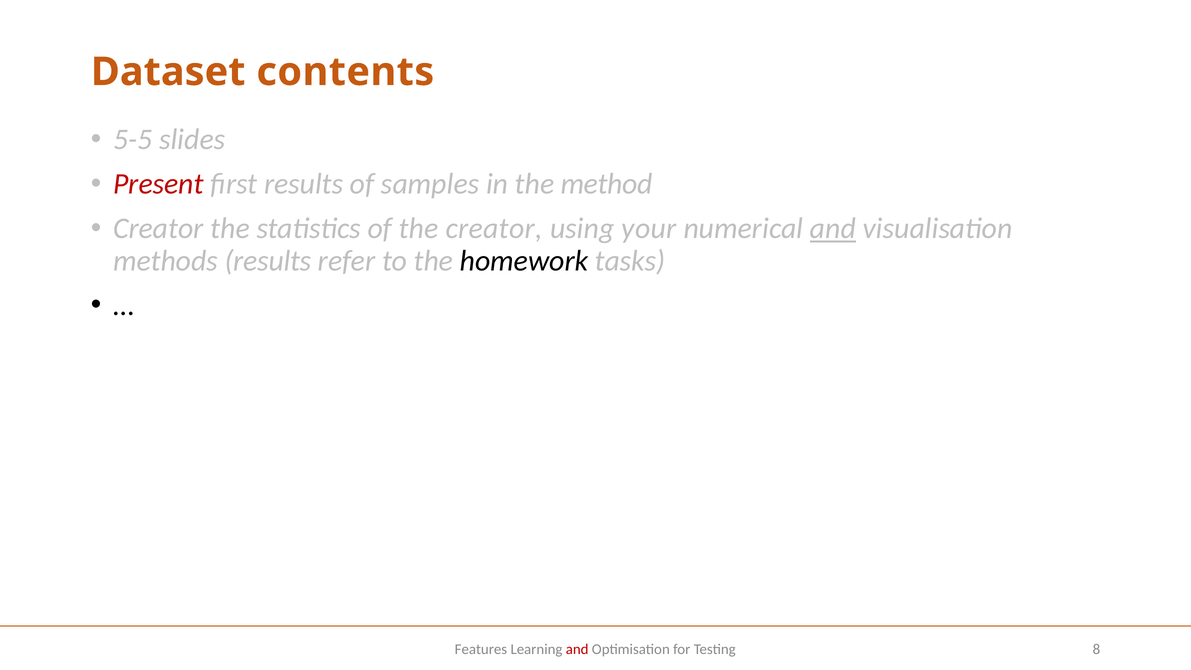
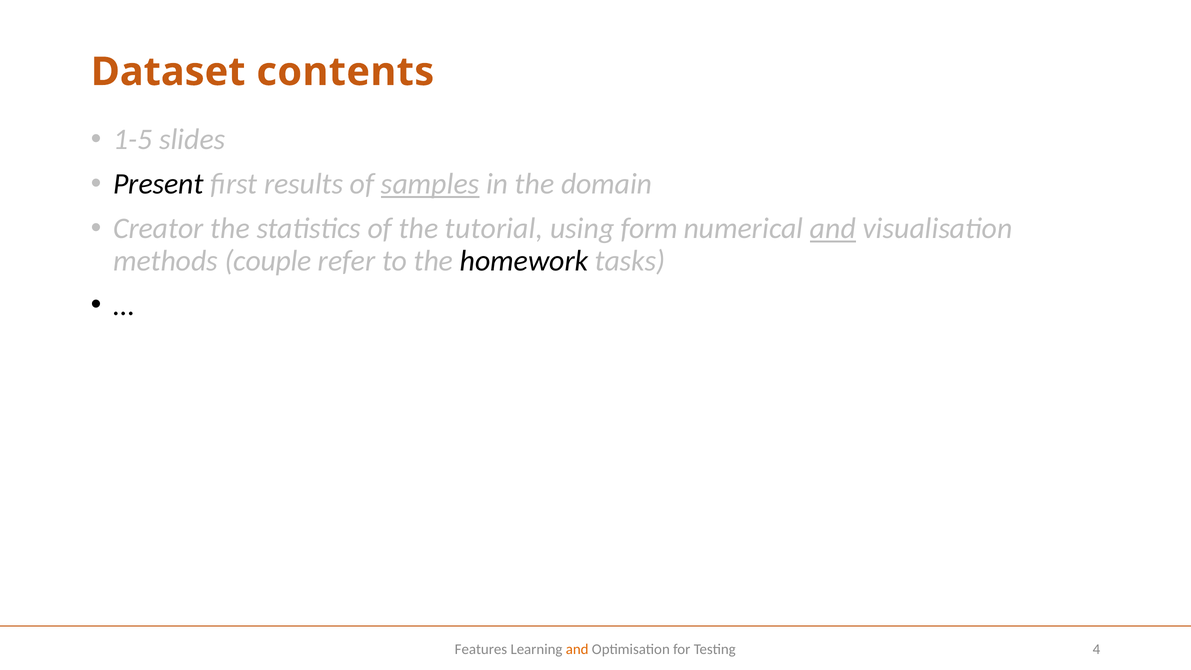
5-5: 5-5 -> 1-5 (133, 139)
Present colour: red -> black (158, 184)
samples underline: none -> present (430, 184)
method: method -> domain (607, 184)
the creator: creator -> tutorial (494, 229)
your: your -> form (649, 229)
methods results: results -> couple (268, 261)
and colour: red -> orange (577, 649)
8: 8 -> 4 (1096, 649)
